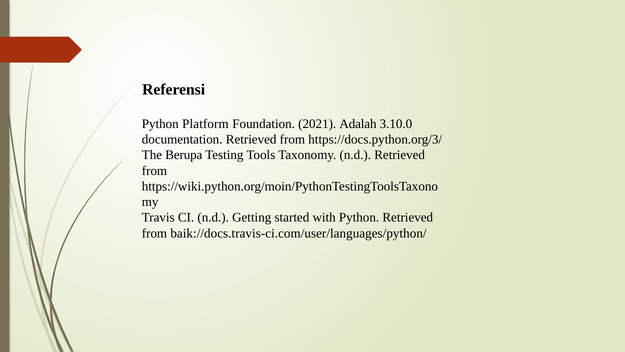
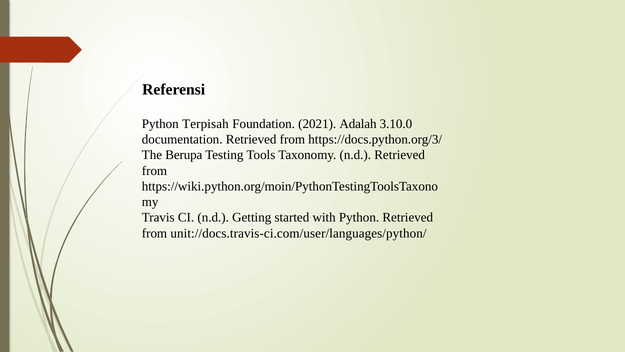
Platform: Platform -> Terpisah (205, 124)
baik://docs.travis-ci.com/user/languages/python/: baik://docs.travis-ci.com/user/languages/python/ -> unit://docs.travis-ci.com/user/languages/python/ (298, 233)
